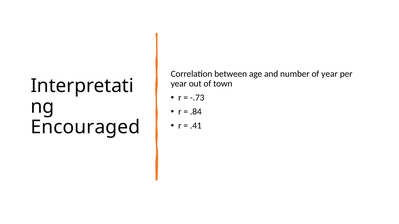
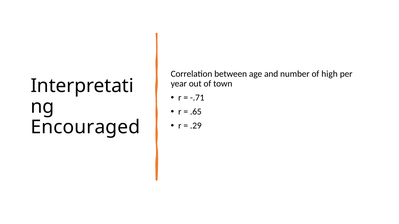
of year: year -> high (330, 74)
-.73: -.73 -> -.71 (197, 98)
.84: .84 -> .65 (196, 112)
.41: .41 -> .29 (196, 126)
